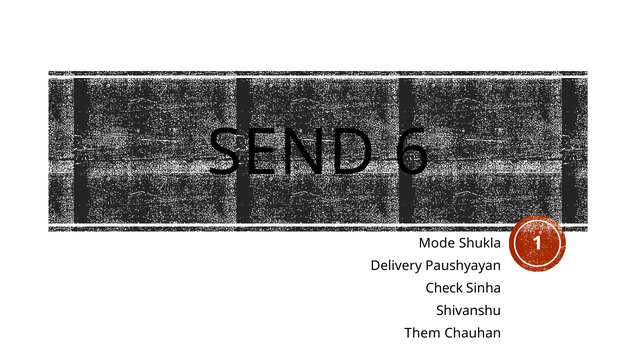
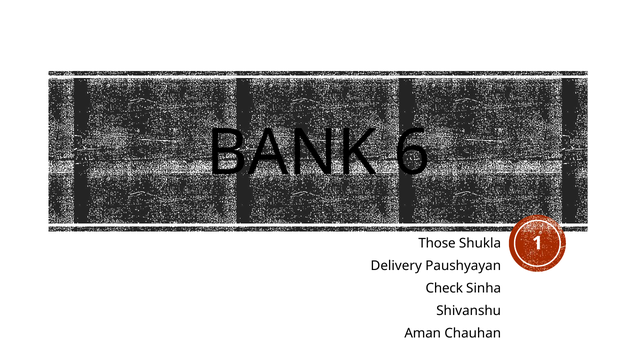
SEND: SEND -> BANK (292, 153)
Mode: Mode -> Those (437, 243)
Them: Them -> Aman (423, 333)
